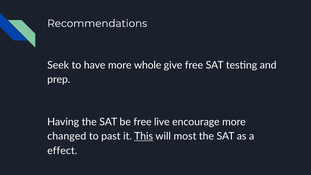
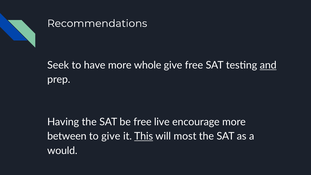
and underline: none -> present (268, 65)
changed: changed -> between (67, 136)
to past: past -> give (111, 136)
effect: effect -> would (62, 151)
